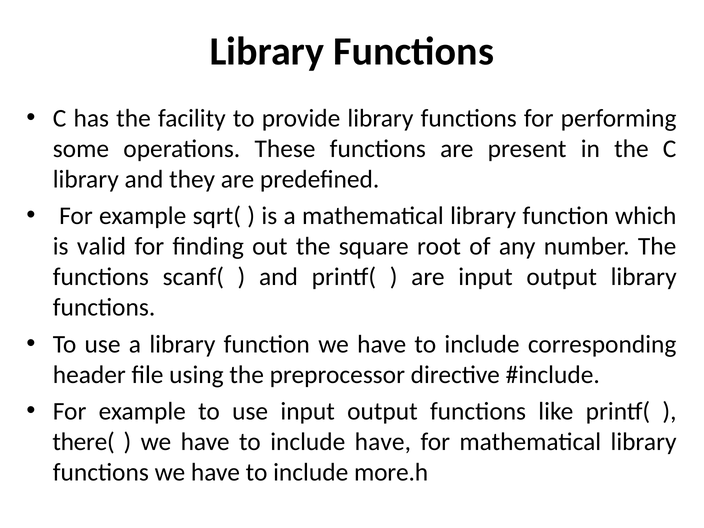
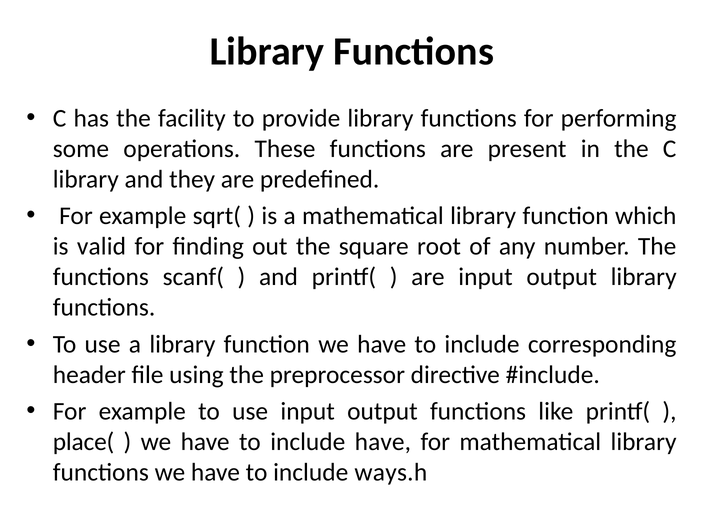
there(: there( -> place( (84, 442)
more.h: more.h -> ways.h (391, 472)
